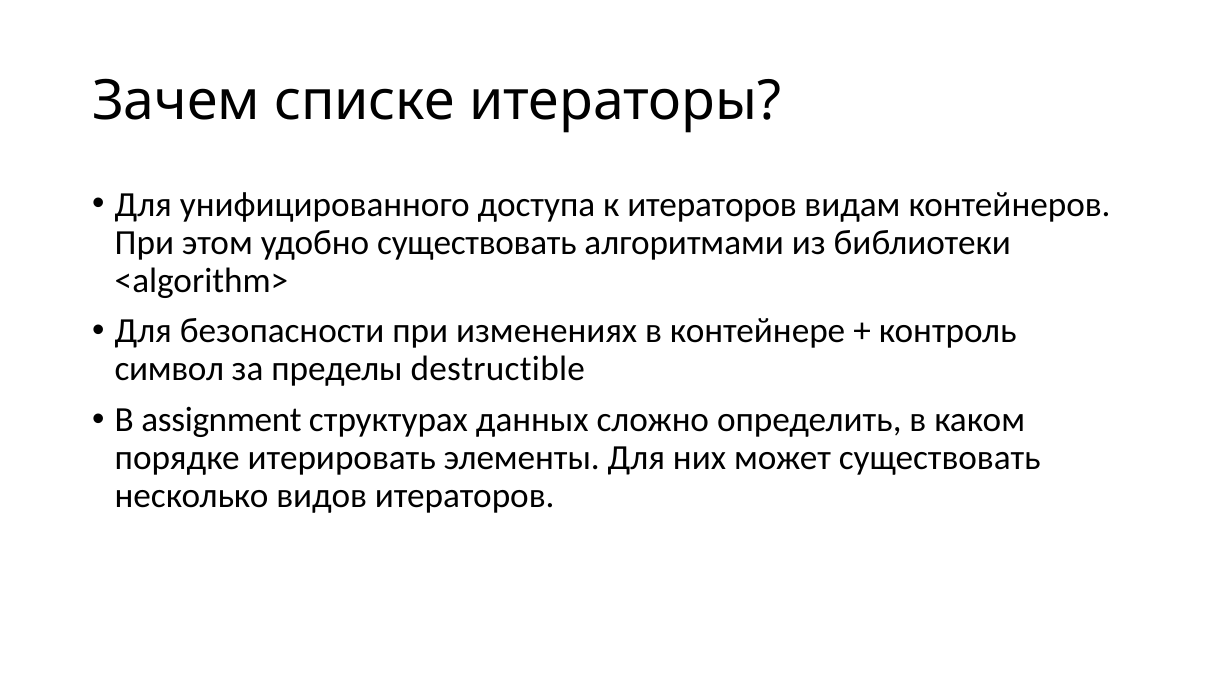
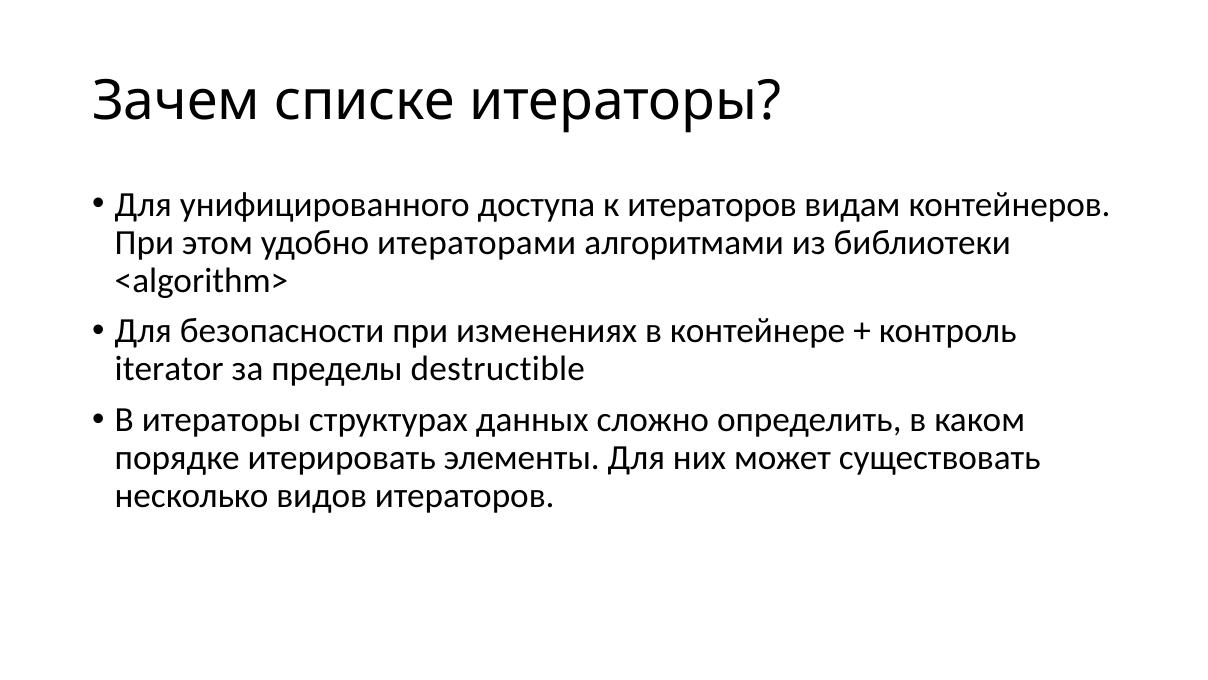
удобно существовать: существовать -> итераторами (477, 242)
символ: символ -> iterator (169, 369)
В assignment: assignment -> итераторы (221, 420)
